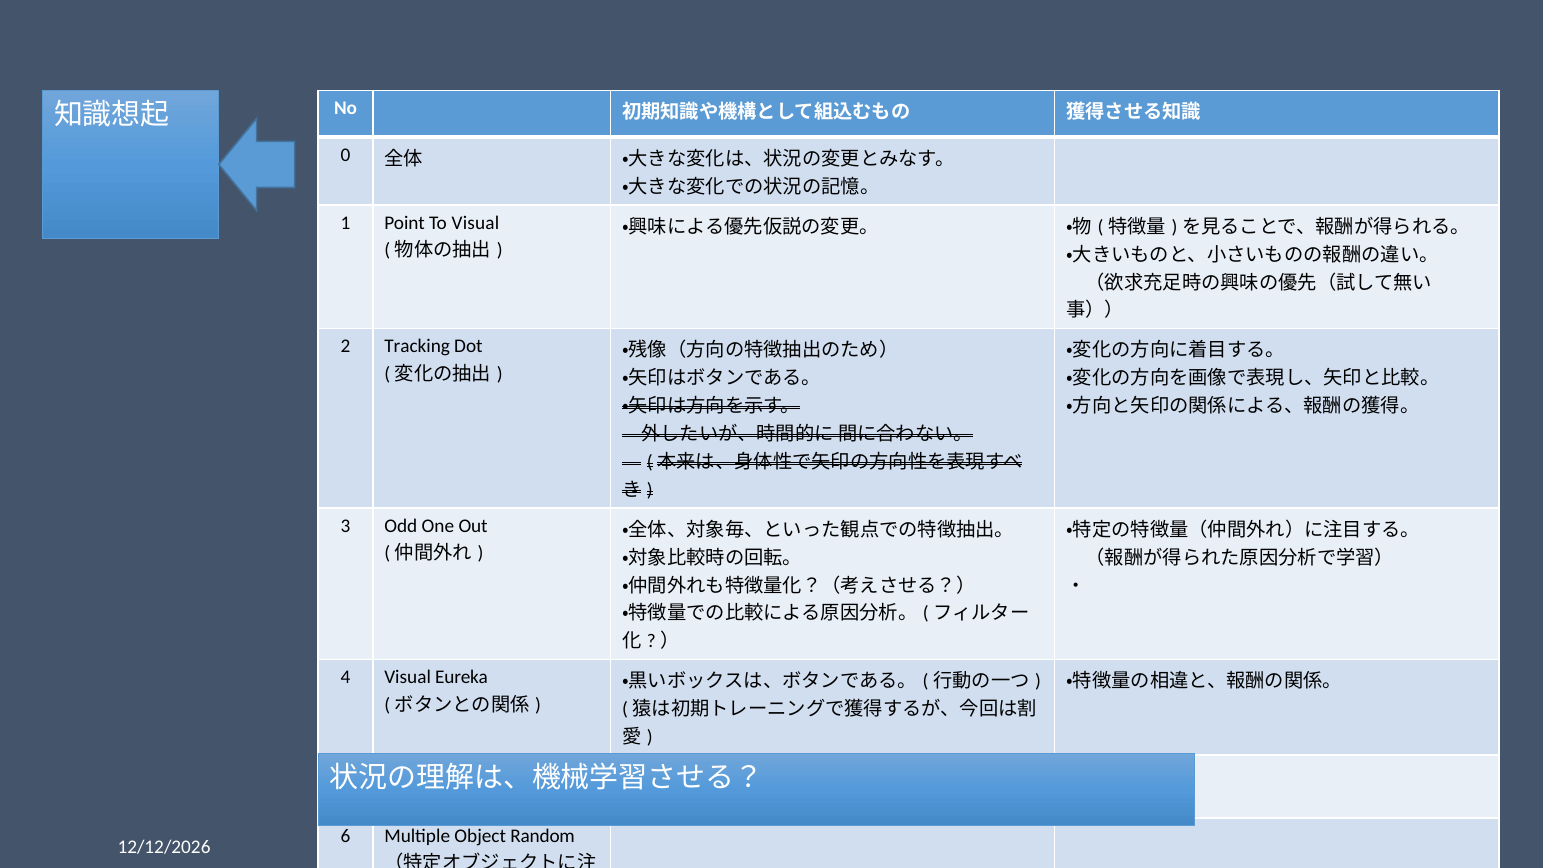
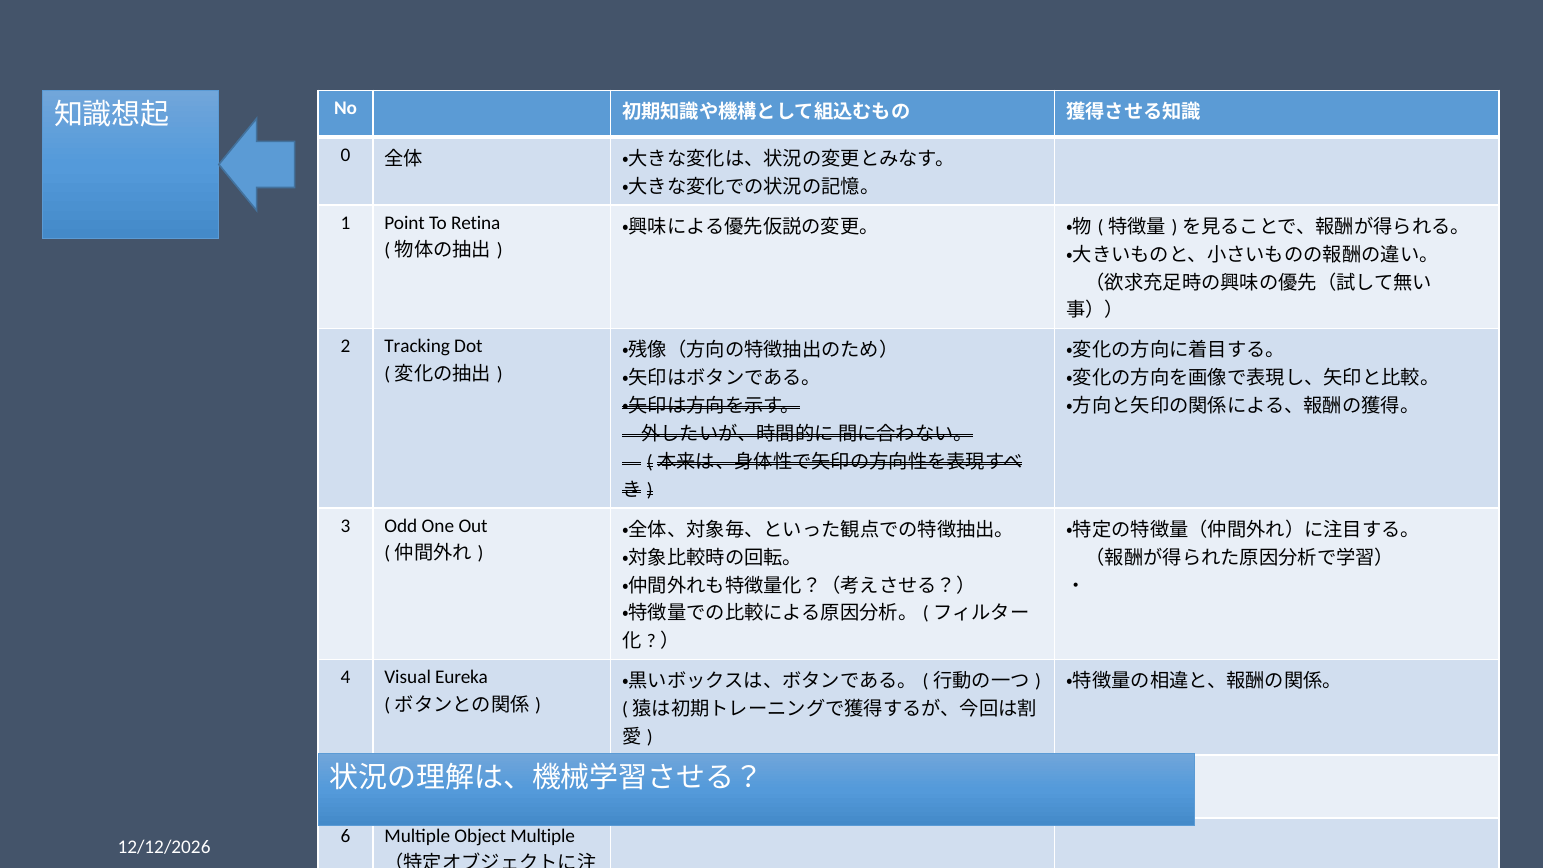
To Visual: Visual -> Retina (476, 223)
Object Random: Random -> Multiple (543, 836)
